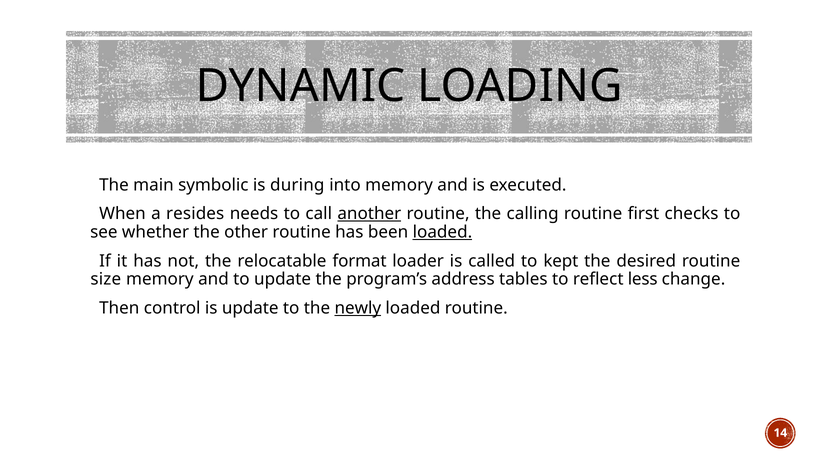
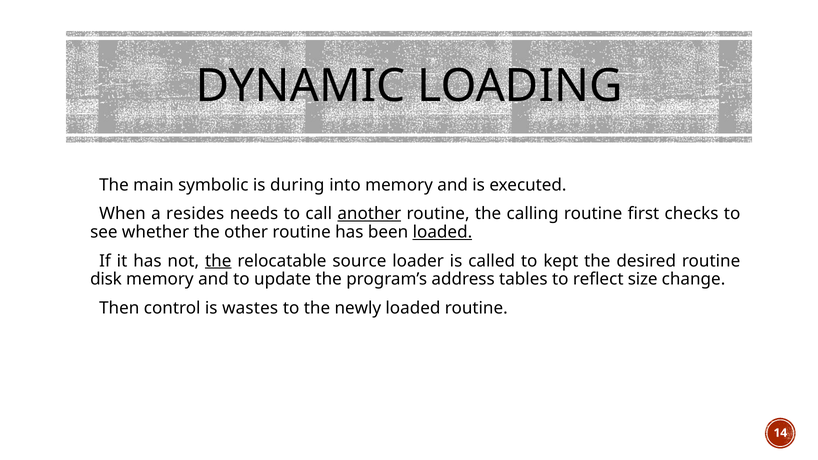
the underline: none -> present (218, 261)
format: format -> source (359, 261)
size: size -> disk (106, 279)
less: less -> size (643, 279)
is update: update -> wastes (250, 308)
newly underline: present -> none (358, 308)
